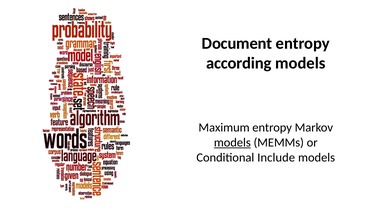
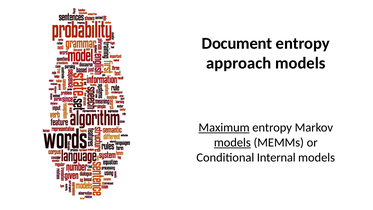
according: according -> approach (239, 63)
Maximum underline: none -> present (224, 128)
Include: Include -> Internal (276, 157)
